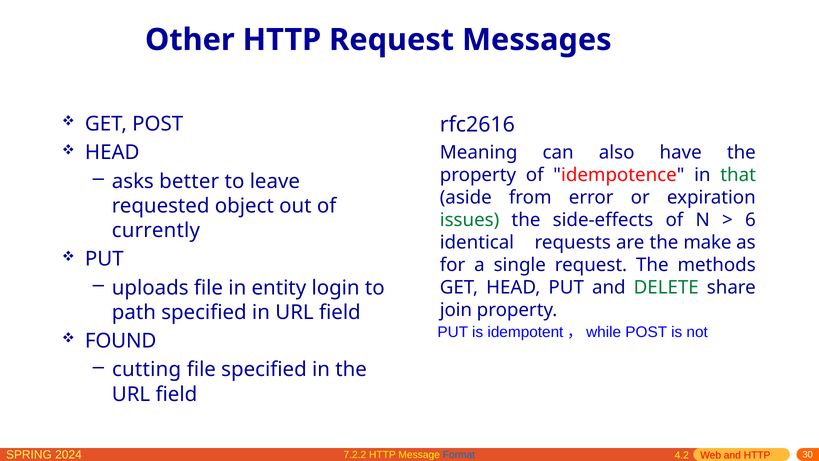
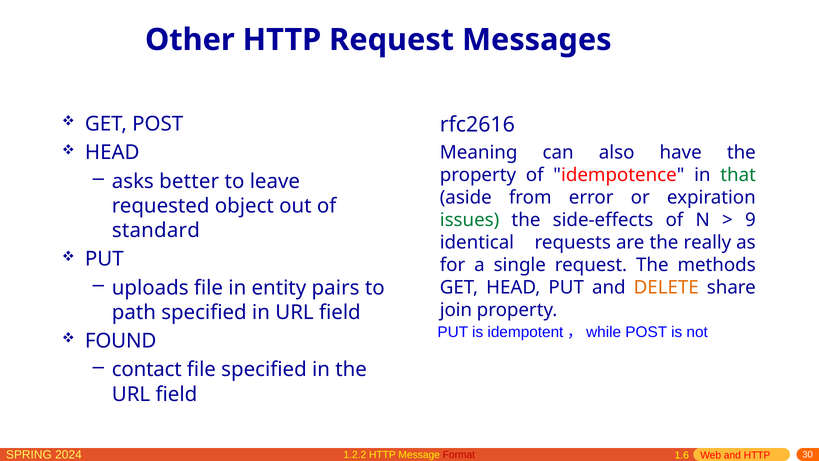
6: 6 -> 9 (750, 220)
currently: currently -> standard (156, 230)
make: make -> really (707, 242)
login: login -> pairs (336, 288)
DELETE colour: green -> orange (666, 287)
cutting: cutting -> contact (147, 369)
7.2.2: 7.2.2 -> 1.2.2 (355, 454)
Format colour: blue -> red (459, 454)
4.2: 4.2 -> 1.6 (682, 455)
